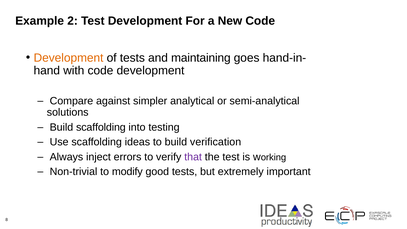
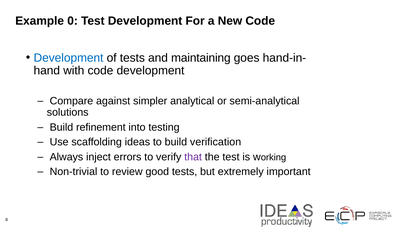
2: 2 -> 0 (73, 21)
Development colour: orange -> blue (69, 58)
Build scaffolding: scaffolding -> refinement (101, 127)
modify: modify -> review (127, 172)
